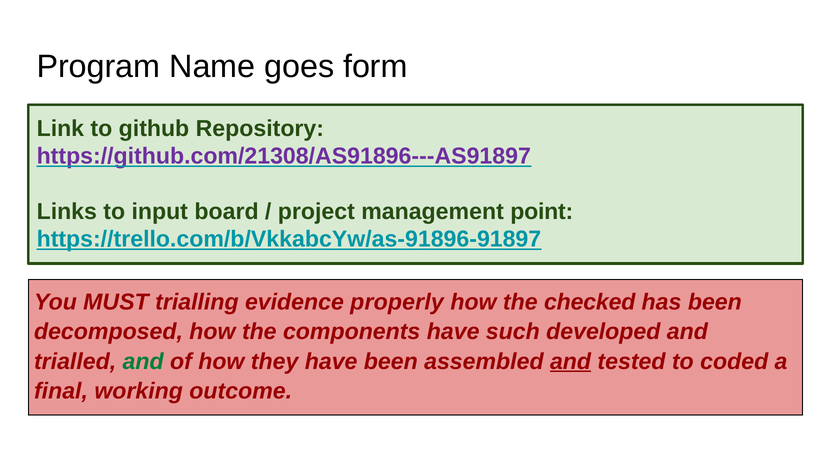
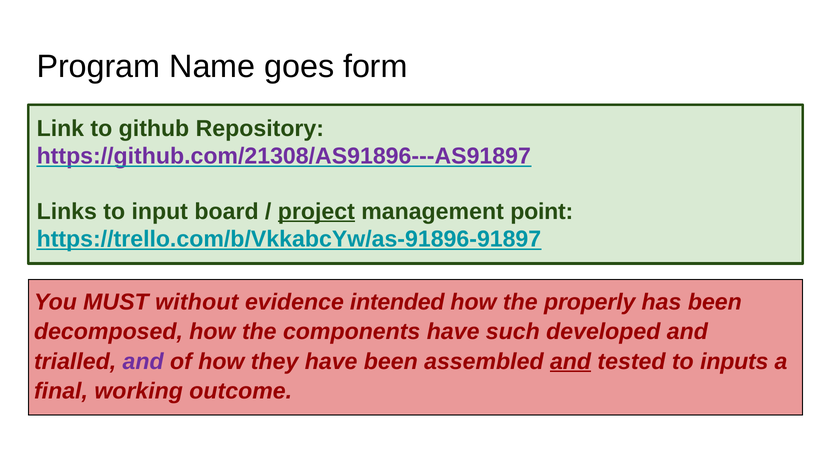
project underline: none -> present (316, 212)
trialling: trialling -> without (197, 303)
properly: properly -> intended (397, 303)
checked: checked -> properly (590, 303)
and colour: green -> purple (143, 362)
coded: coded -> inputs (734, 362)
